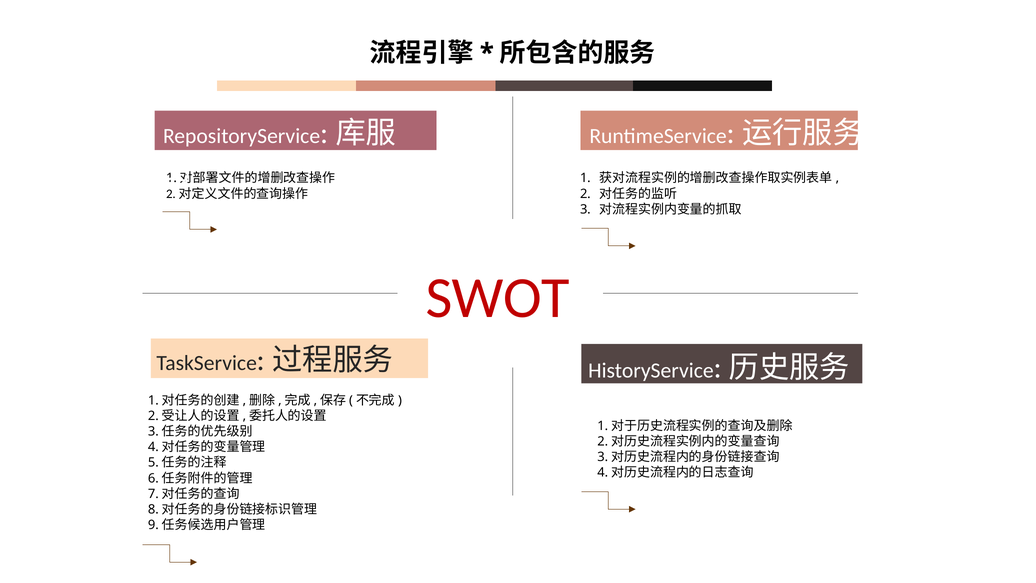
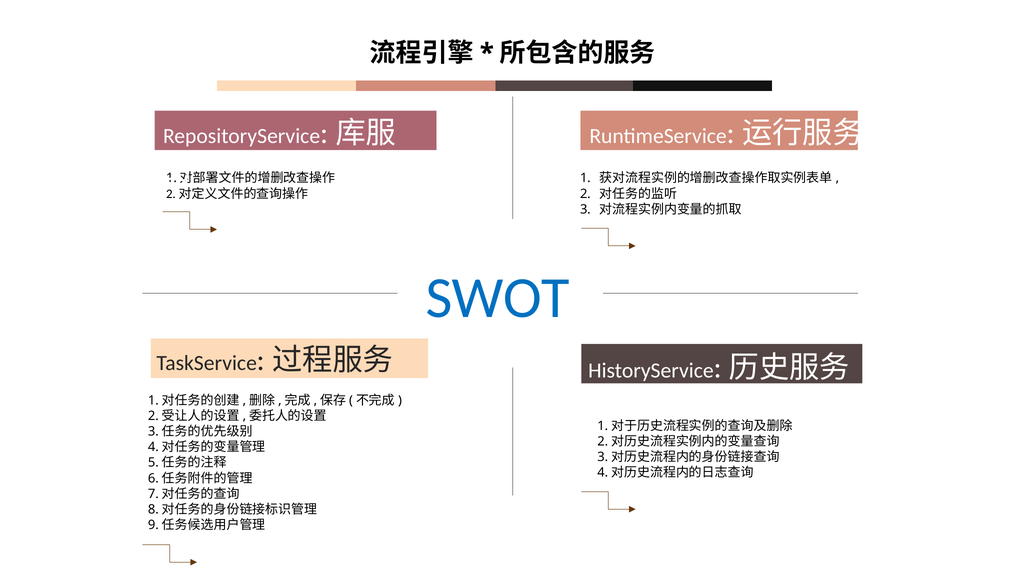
SWOT colour: red -> blue (498, 298)
